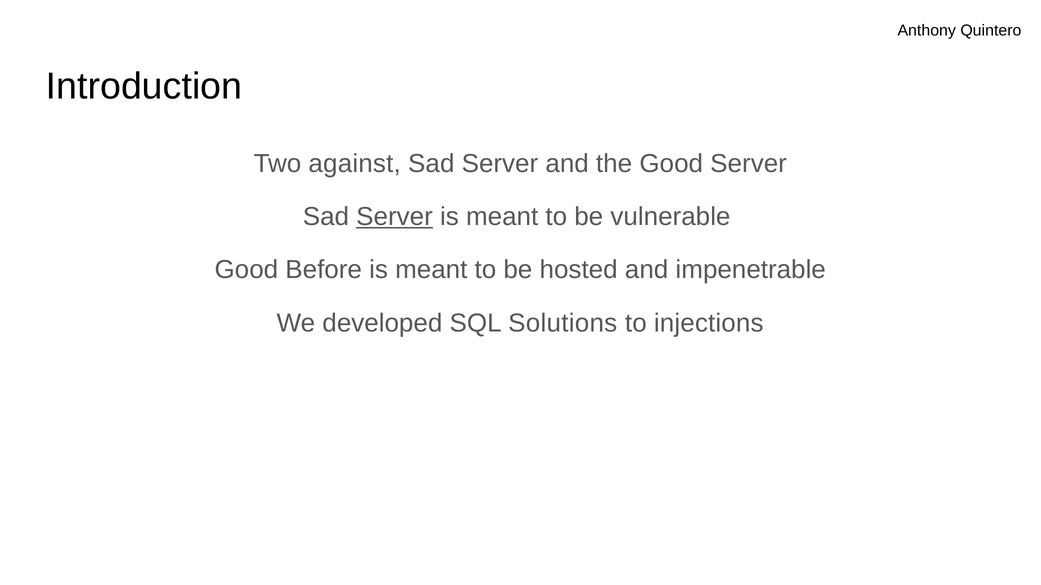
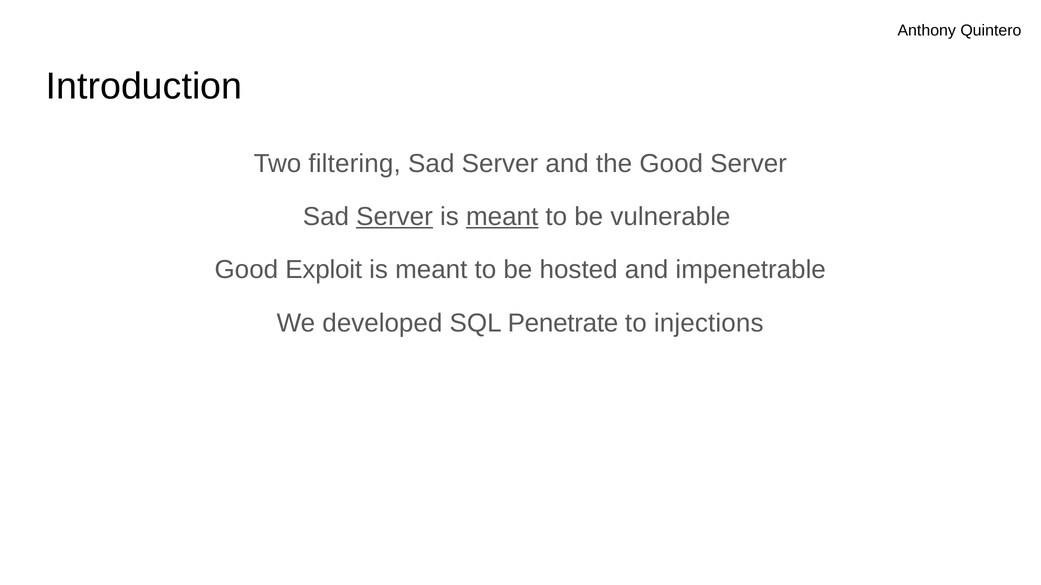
against: against -> filtering (355, 164)
meant underline: none -> present (502, 217)
Before: Before -> Exploit (324, 270)
Solutions: Solutions -> Penetrate (563, 323)
